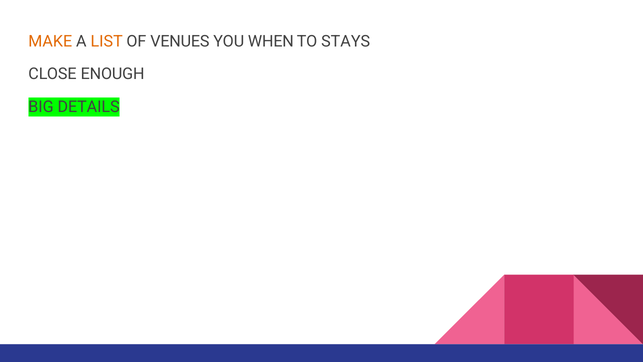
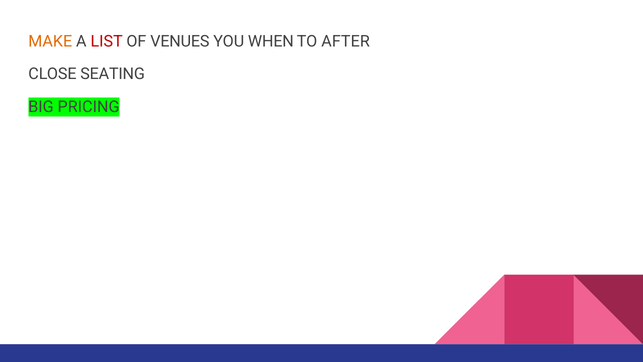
LIST colour: orange -> red (107, 41)
STAYS: STAYS -> AFTER (346, 41)
ENOUGH: ENOUGH -> SEATING (113, 74)
DETAILS: DETAILS -> PRICING (89, 107)
